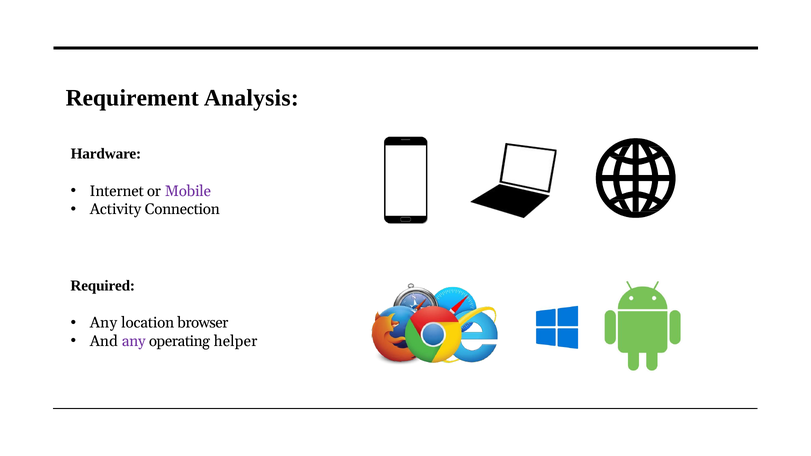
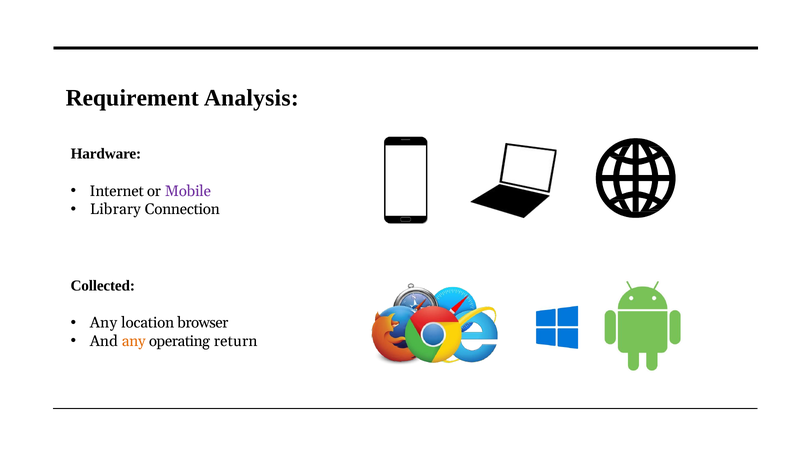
Activity: Activity -> Library (115, 209)
Required: Required -> Collected (103, 286)
any colour: purple -> orange (134, 341)
helper: helper -> return (236, 341)
